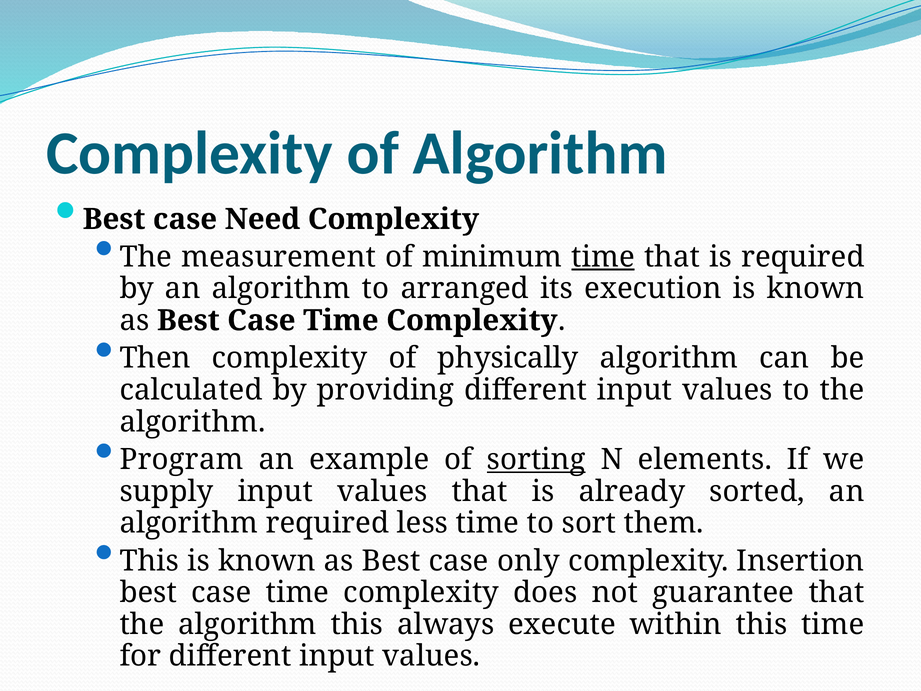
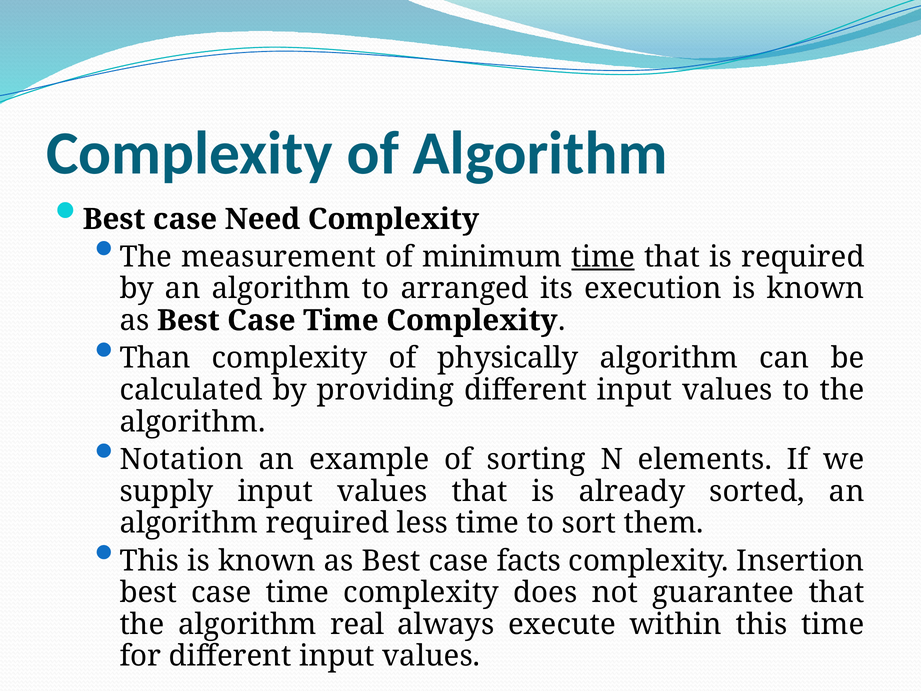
Then: Then -> Than (155, 358)
Program: Program -> Notation (182, 459)
sorting underline: present -> none (536, 459)
only: only -> facts (529, 561)
algorithm this: this -> real (357, 624)
